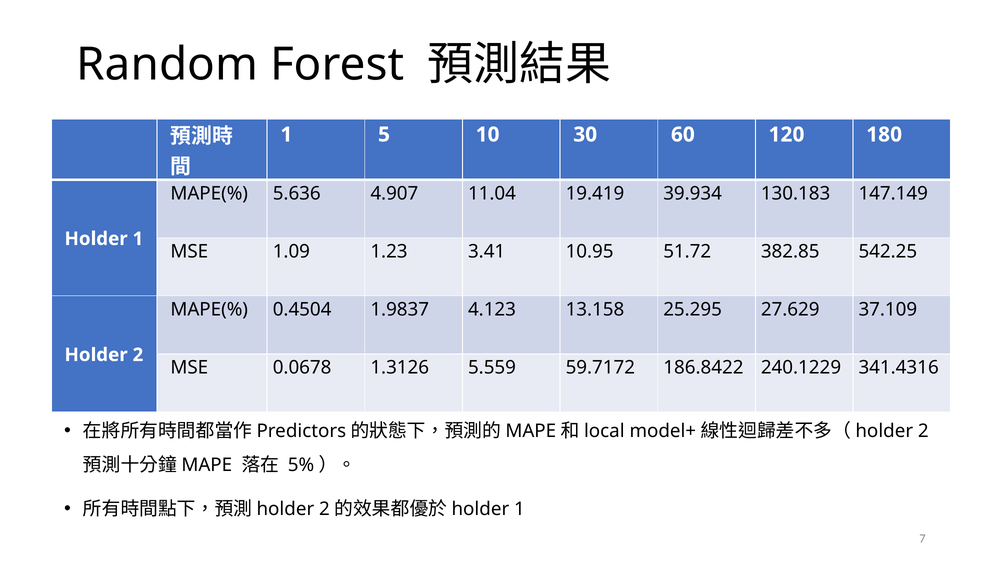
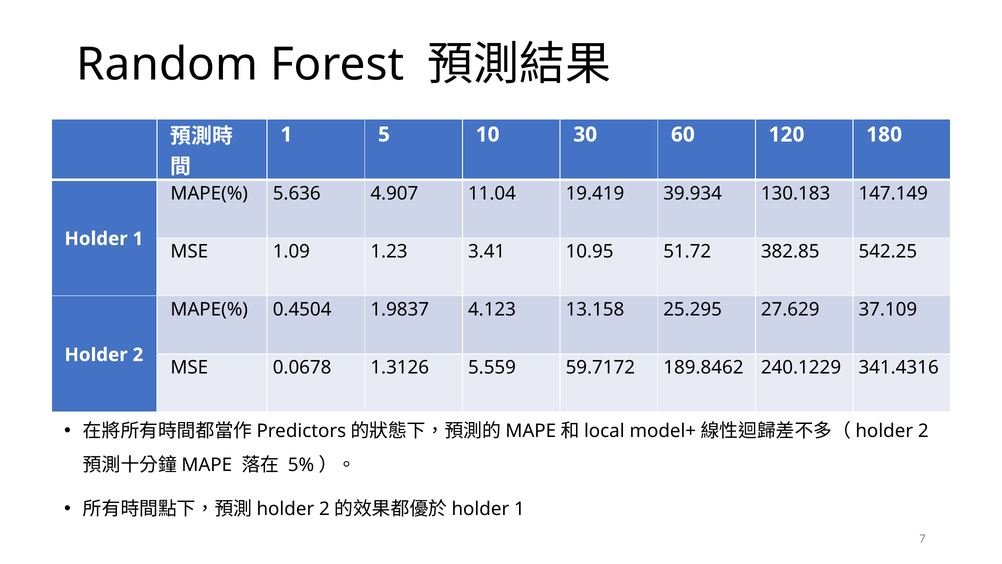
186.8422: 186.8422 -> 189.8462 (703, 367)
